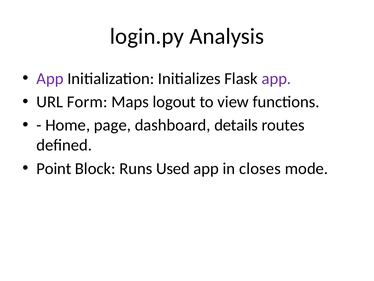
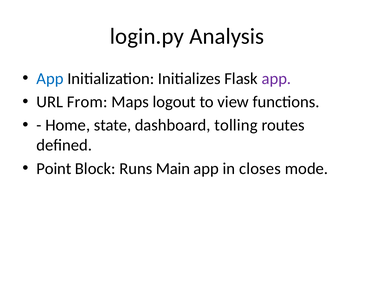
App colour: purple -> blue (50, 78)
Form: Form -> From (87, 102)
page: page -> state (113, 125)
details: details -> tolling (236, 125)
Used: Used -> Main (173, 168)
